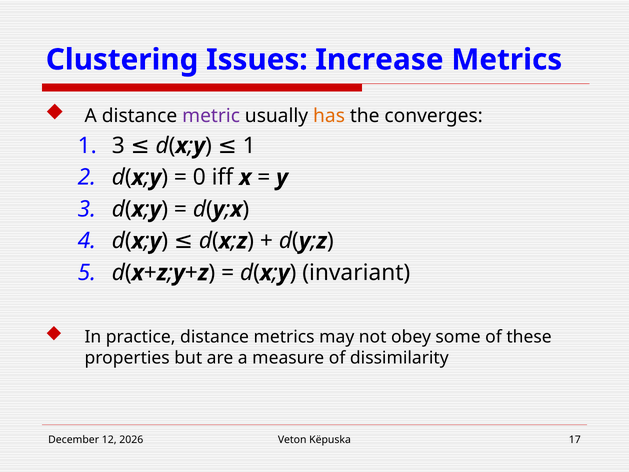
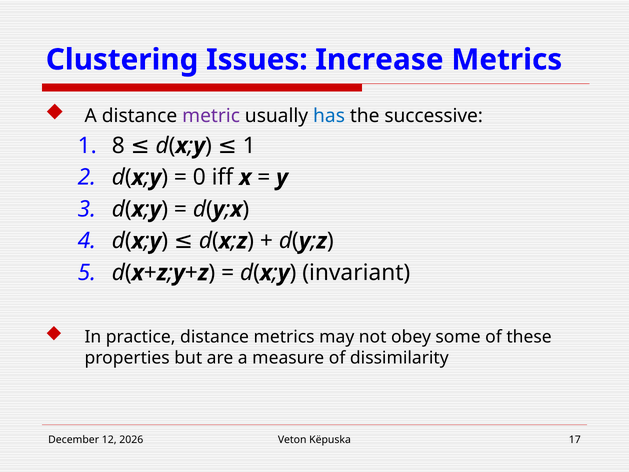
has colour: orange -> blue (329, 116)
converges: converges -> successive (434, 116)
1 3: 3 -> 8 (118, 146)
